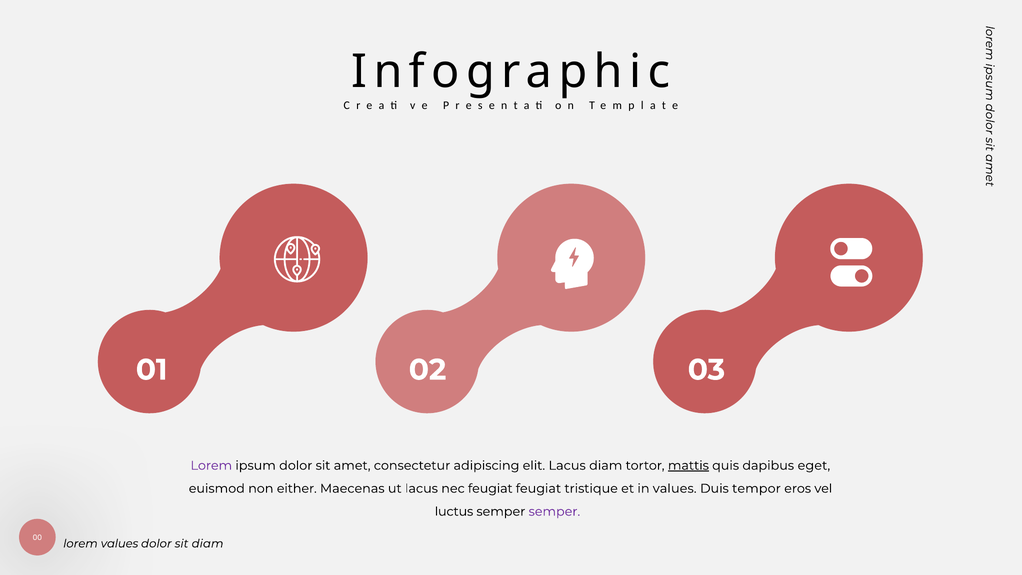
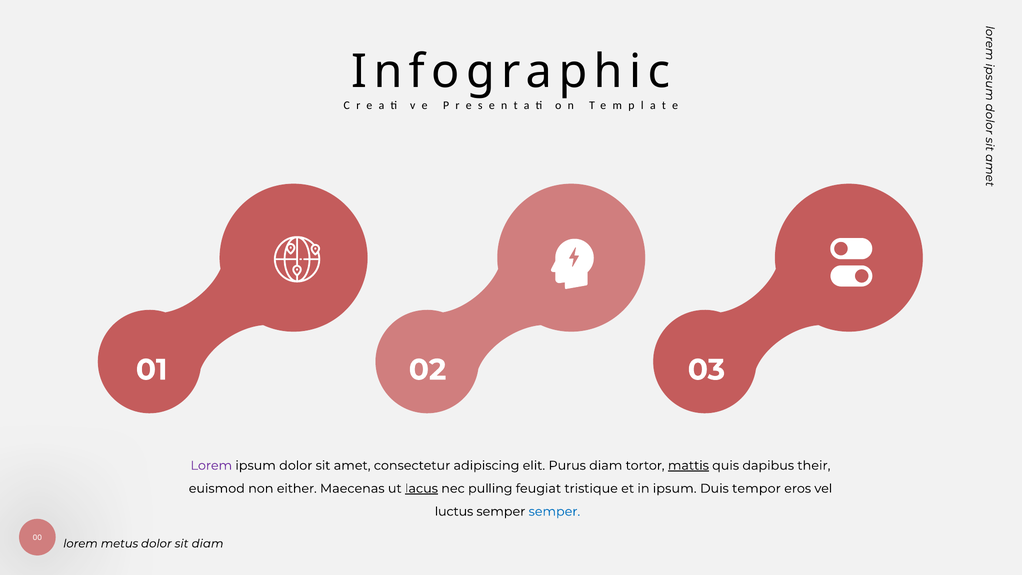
elit Lacus: Lacus -> Purus (567, 465)
eget: eget -> their (814, 465)
lacus underline: none -> present (421, 488)
nec feugiat: feugiat -> pulling (490, 488)
in values: values -> ipsum (675, 488)
semper colour: purple -> blue (554, 511)
lorem values: values -> metus (120, 543)
